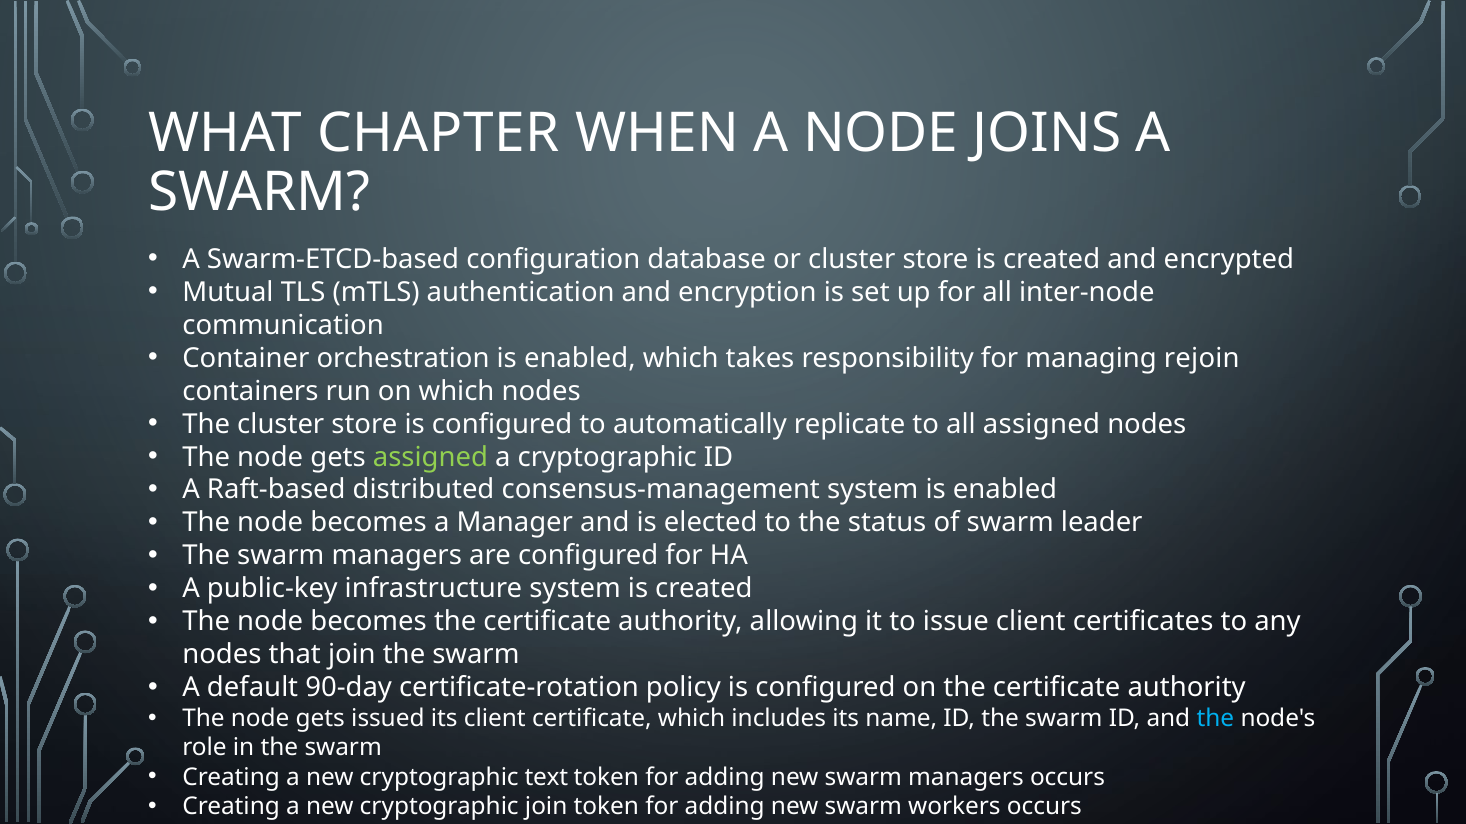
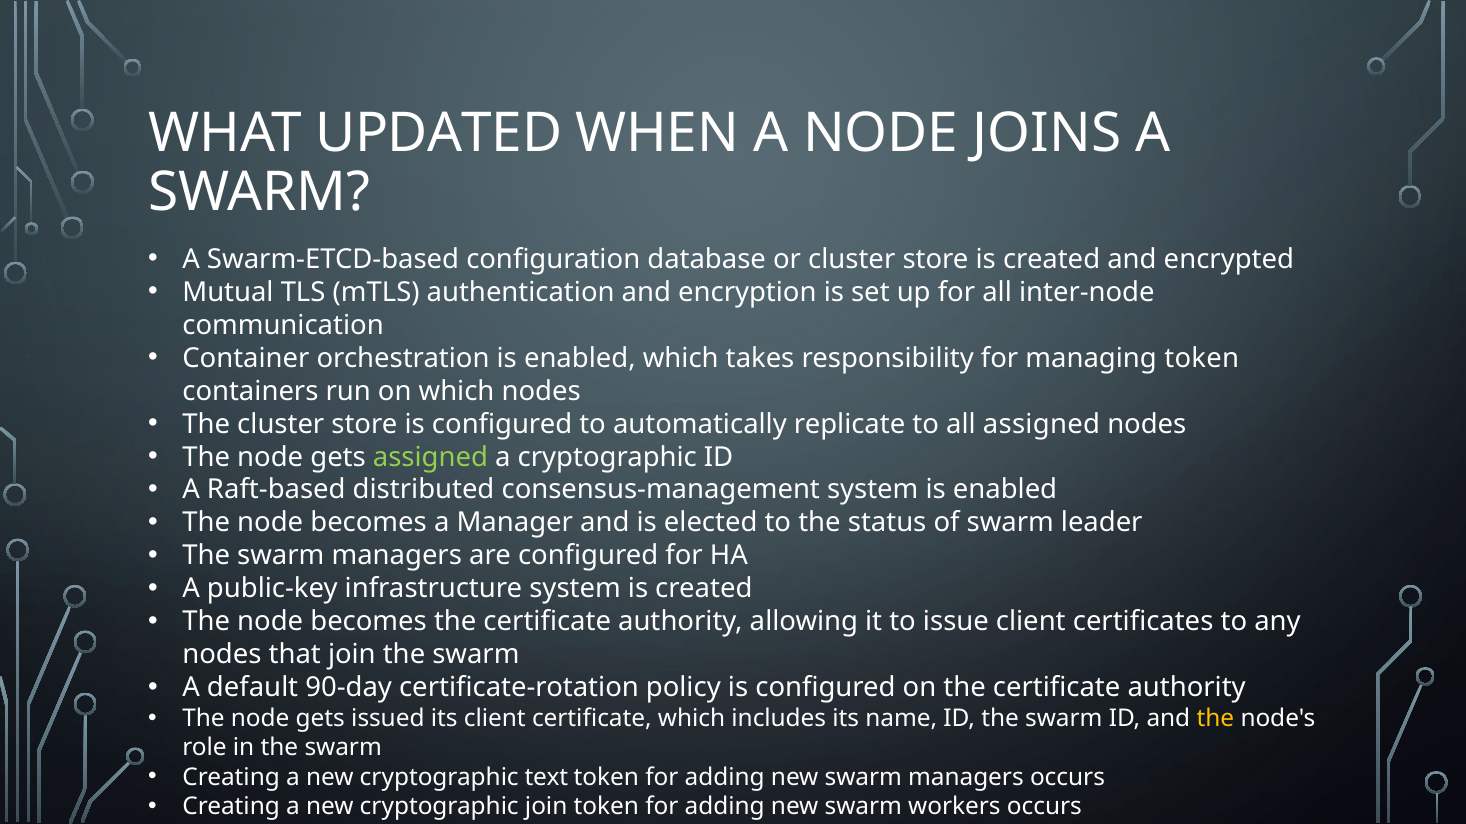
CHAPTER: CHAPTER -> UPDATED (439, 133)
managing rejoin: rejoin -> token (1202, 358)
the colour: light blue -> yellow (1215, 719)
